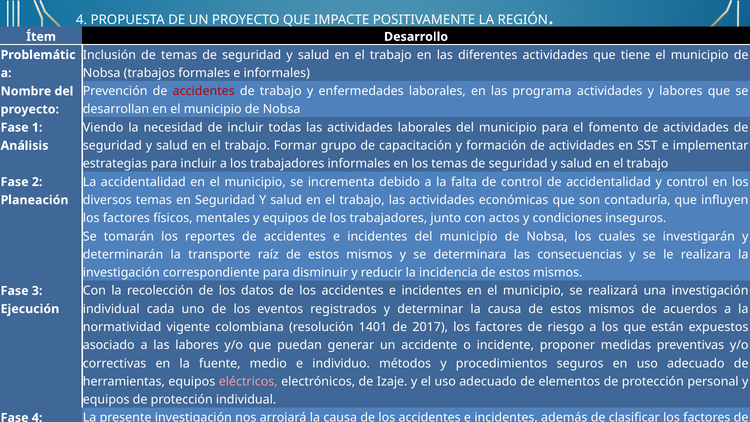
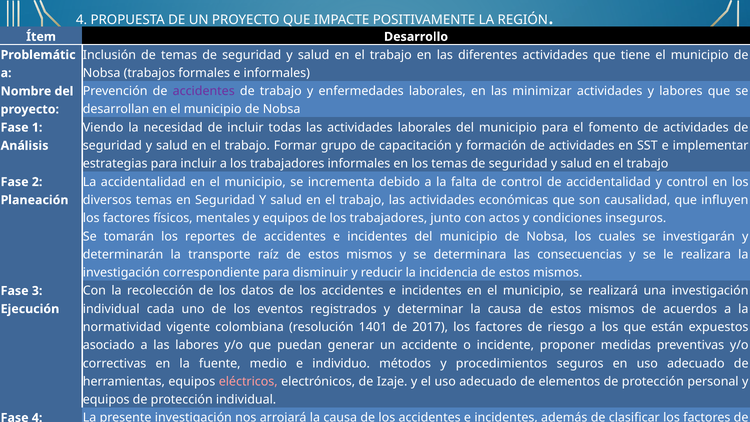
accidentes colour: red -> purple (204, 91)
las programa: programa -> minimizar (542, 91)
contaduría: contaduría -> causalidad (637, 200)
